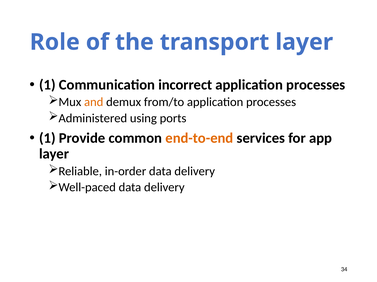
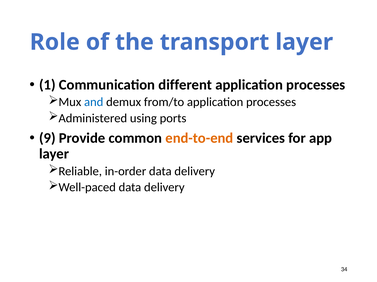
incorrect: incorrect -> different (185, 85)
and colour: orange -> blue (94, 102)
1: 1 -> 9 (47, 138)
